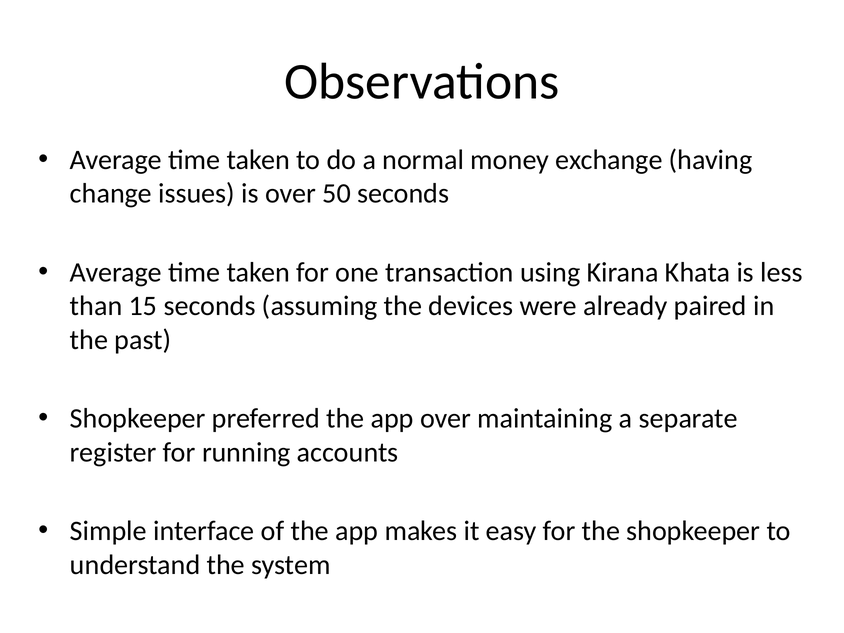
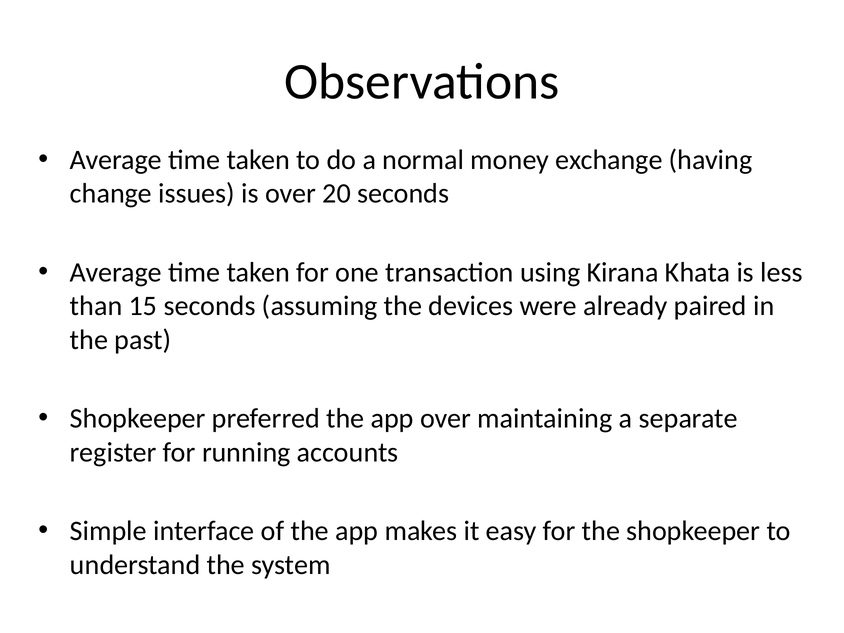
50: 50 -> 20 (337, 194)
